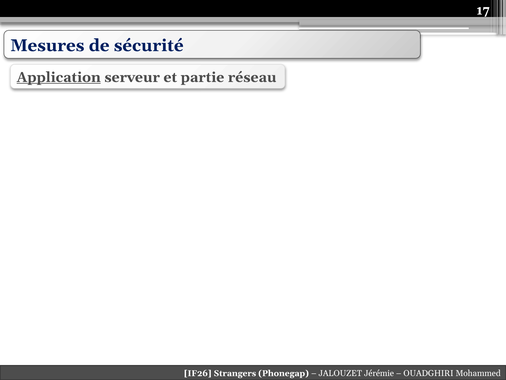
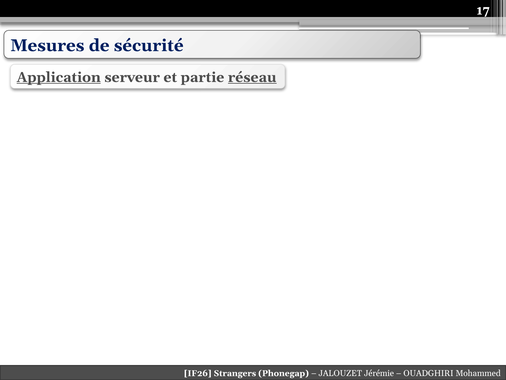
réseau underline: none -> present (252, 77)
